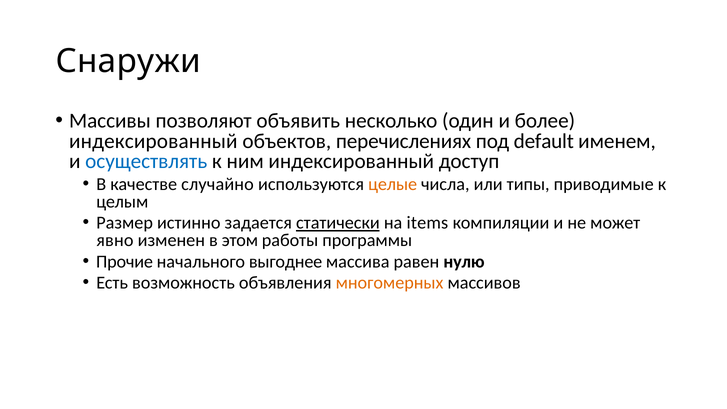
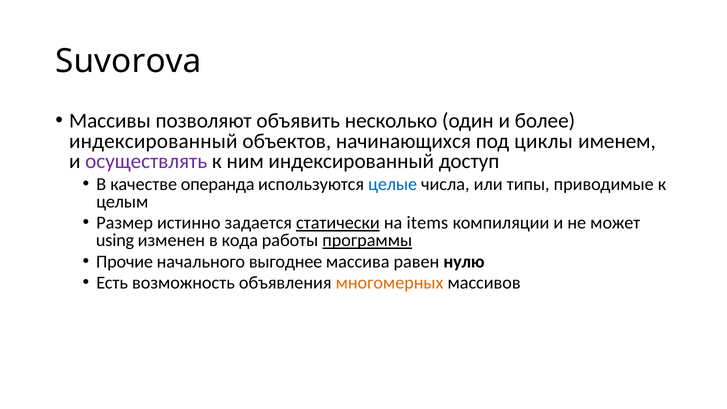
Снаружи: Снаружи -> Suvorova (128, 61)
перечислениях: перечислениях -> начинающихся (403, 141)
default: default -> циклы (544, 141)
осуществлять colour: blue -> purple (146, 161)
случайно: случайно -> операнда (218, 184)
целые colour: orange -> blue (393, 184)
явно: явно -> using (115, 240)
этом: этом -> кода (240, 240)
программы underline: none -> present (367, 240)
